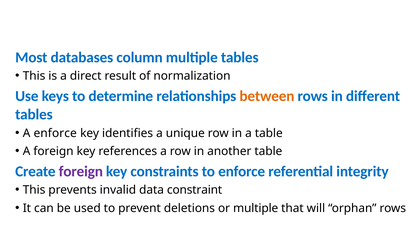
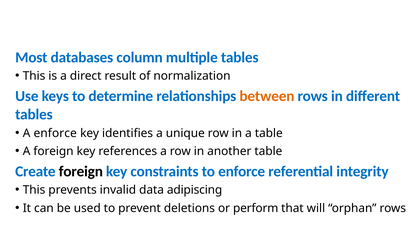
foreign colour: purple -> black (81, 171)
constraint: constraint -> adipiscing (195, 190)
or multiple: multiple -> perform (256, 208)
